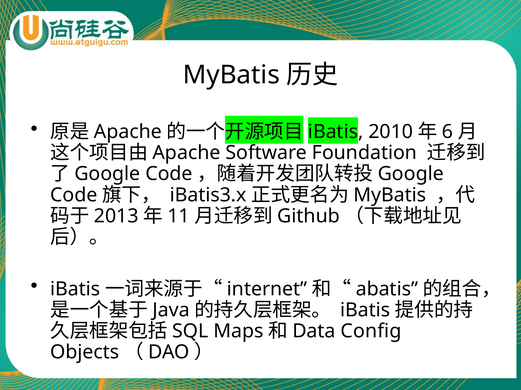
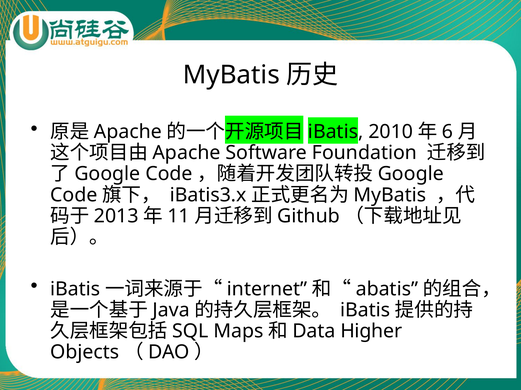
Config: Config -> Higher (371, 332)
